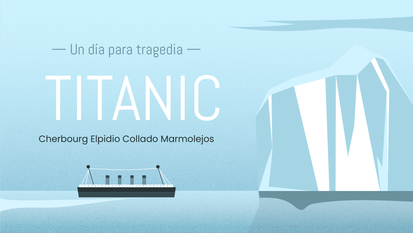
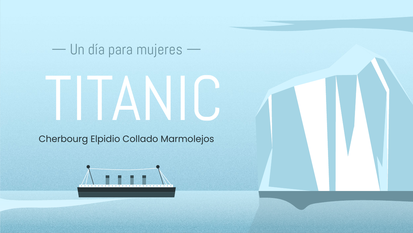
tragedia: tragedia -> mujeres (160, 50)
